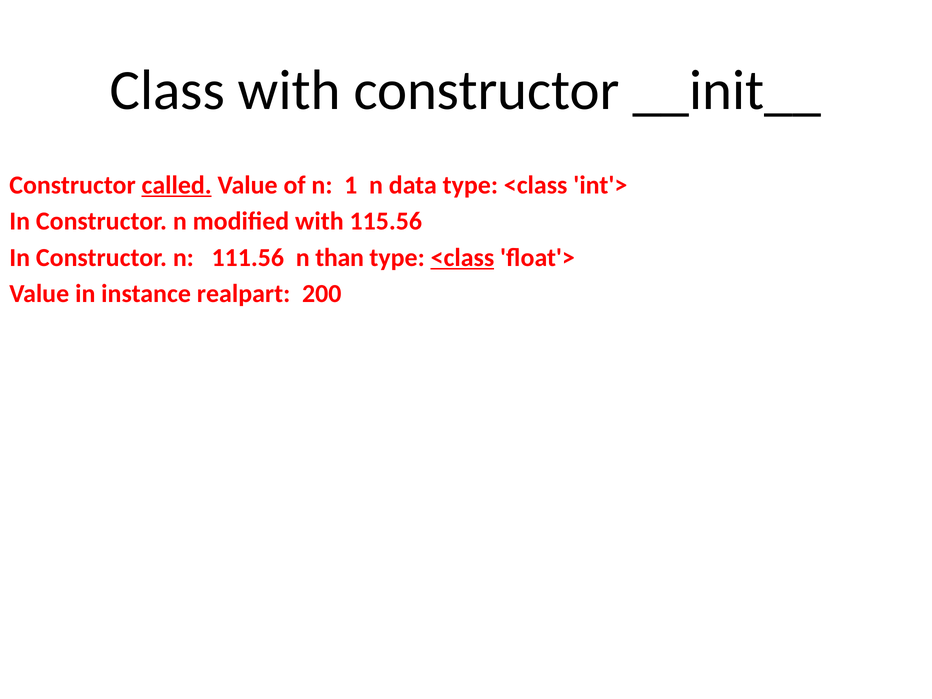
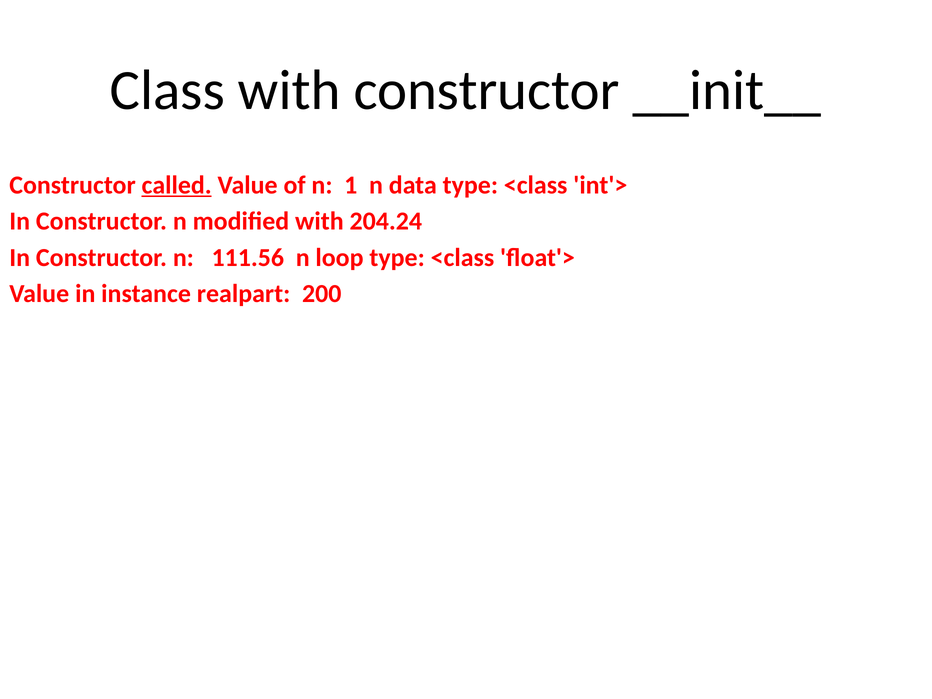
115.56: 115.56 -> 204.24 (386, 221)
than: than -> loop (340, 258)
<class underline: present -> none (462, 258)
